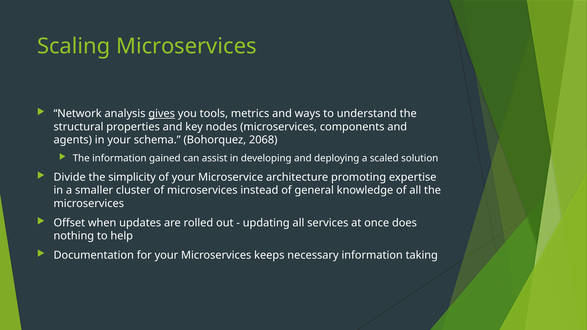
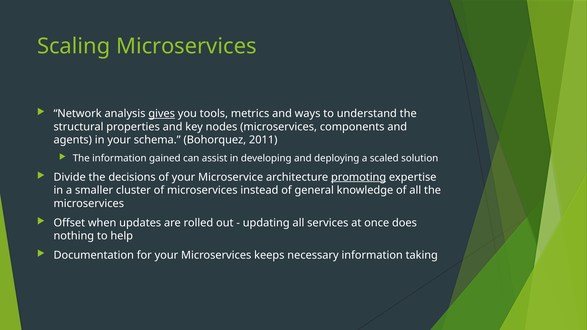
2068: 2068 -> 2011 (263, 140)
simplicity: simplicity -> decisions (132, 177)
promoting underline: none -> present (359, 177)
